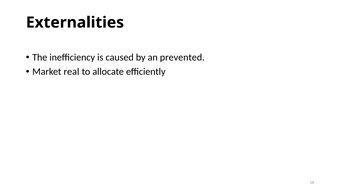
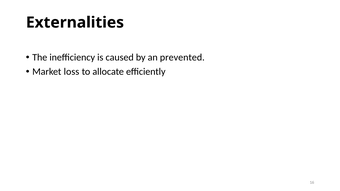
real: real -> loss (71, 72)
